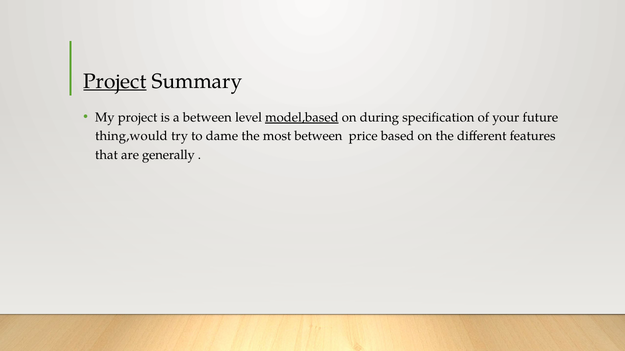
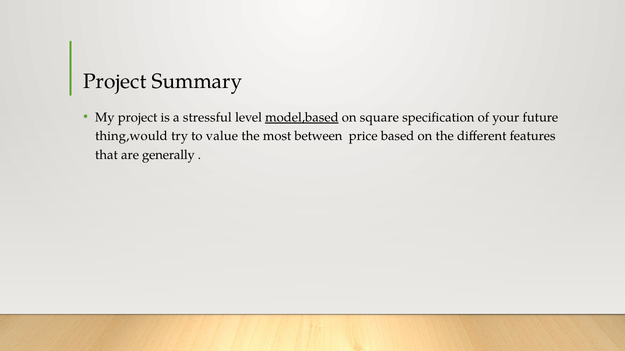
Project underline: present -> none (115, 81)
a between: between -> stressful (207, 118)
during: during -> square (379, 118)
dame: dame -> value (222, 136)
